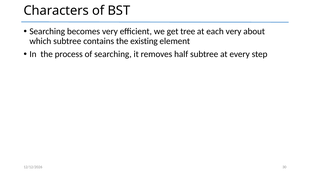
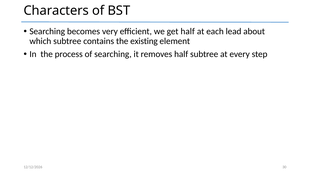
get tree: tree -> half (188, 31)
each very: very -> lead (234, 31)
